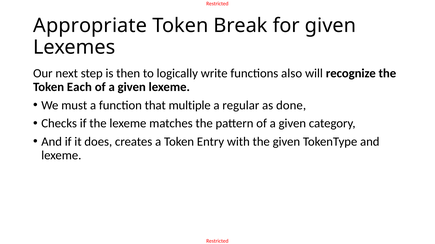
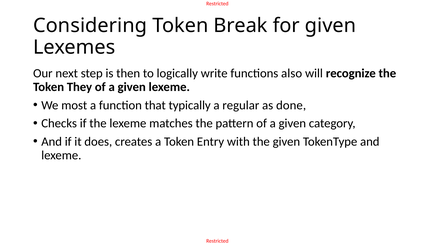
Appropriate: Appropriate -> Considering (90, 26)
Each: Each -> They (79, 87)
must: must -> most (74, 105)
multiple: multiple -> typically (190, 105)
